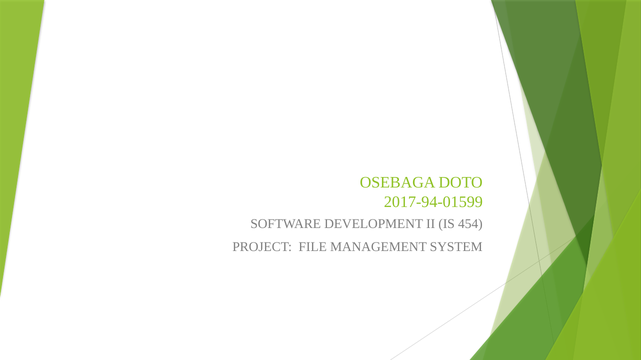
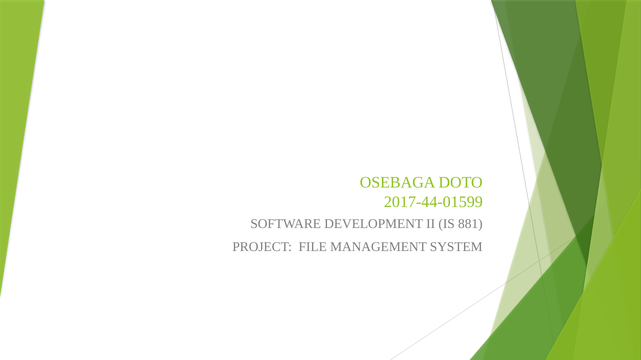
2017-94-01599: 2017-94-01599 -> 2017-44-01599 (433, 202)
454: 454 -> 881 (470, 224)
